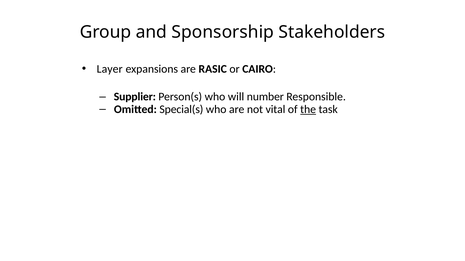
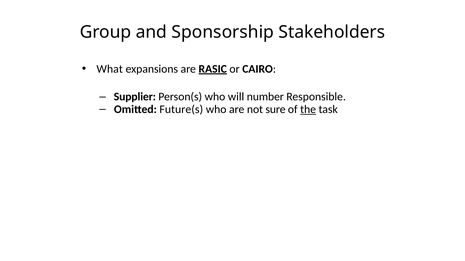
Layer: Layer -> What (110, 69)
RASIC underline: none -> present (213, 69)
Special(s: Special(s -> Future(s (181, 110)
vital: vital -> sure (276, 110)
